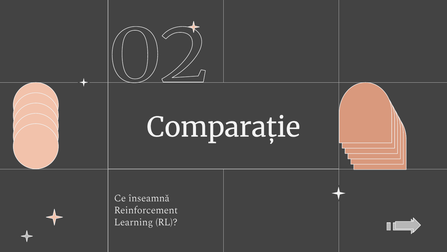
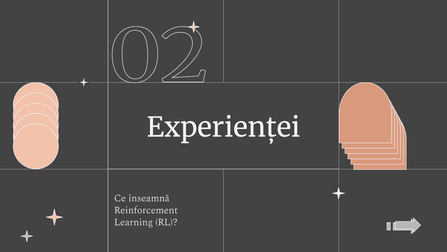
Comparație: Comparație -> Experienței (223, 127)
